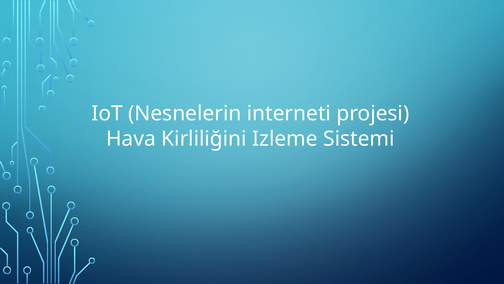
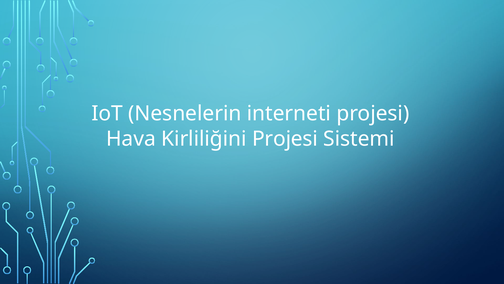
Kirliliğini Izleme: Izleme -> Projesi (285, 139)
